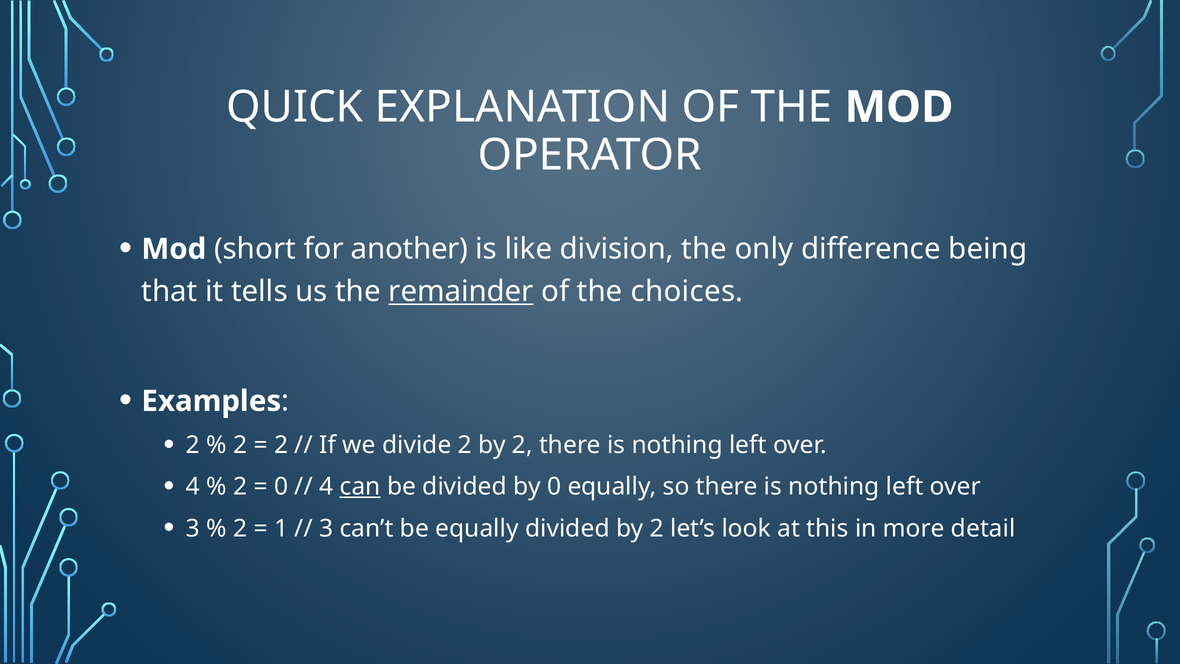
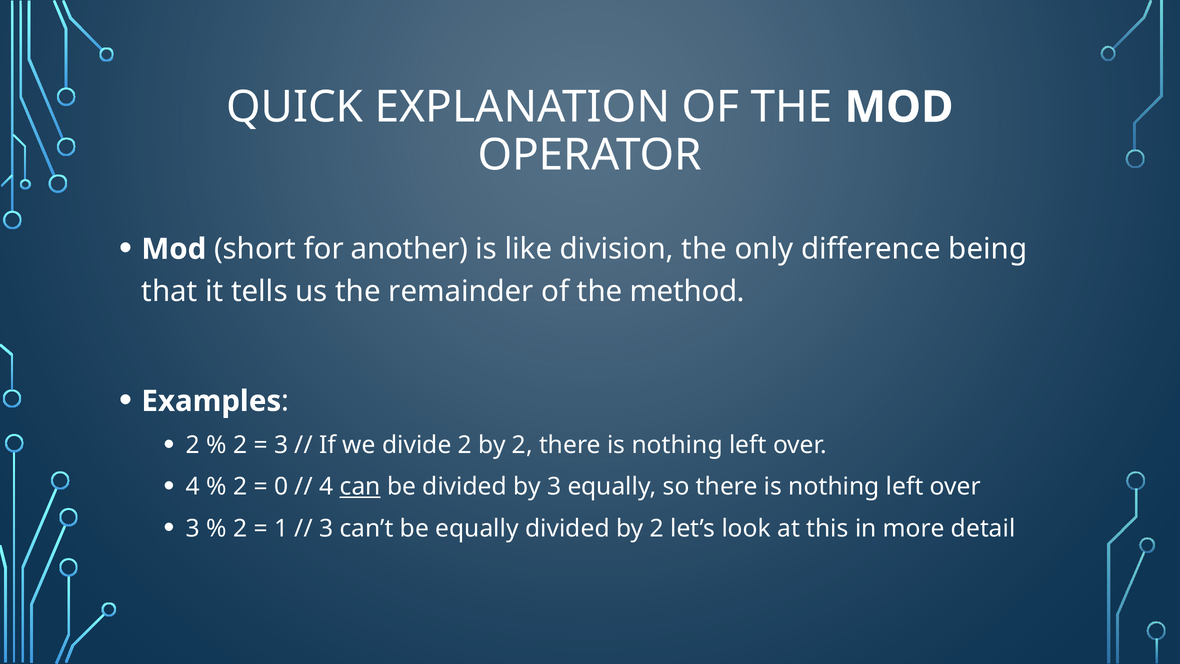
remainder underline: present -> none (461, 291)
choices: choices -> method (687, 291)
2: 2 -> 3 (281, 445)
by 0: 0 -> 3 (554, 487)
